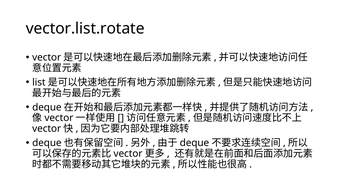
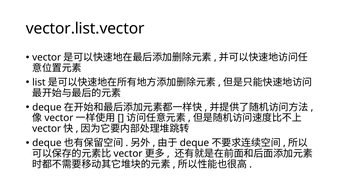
vector.list.rotate: vector.list.rotate -> vector.list.vector (85, 28)
